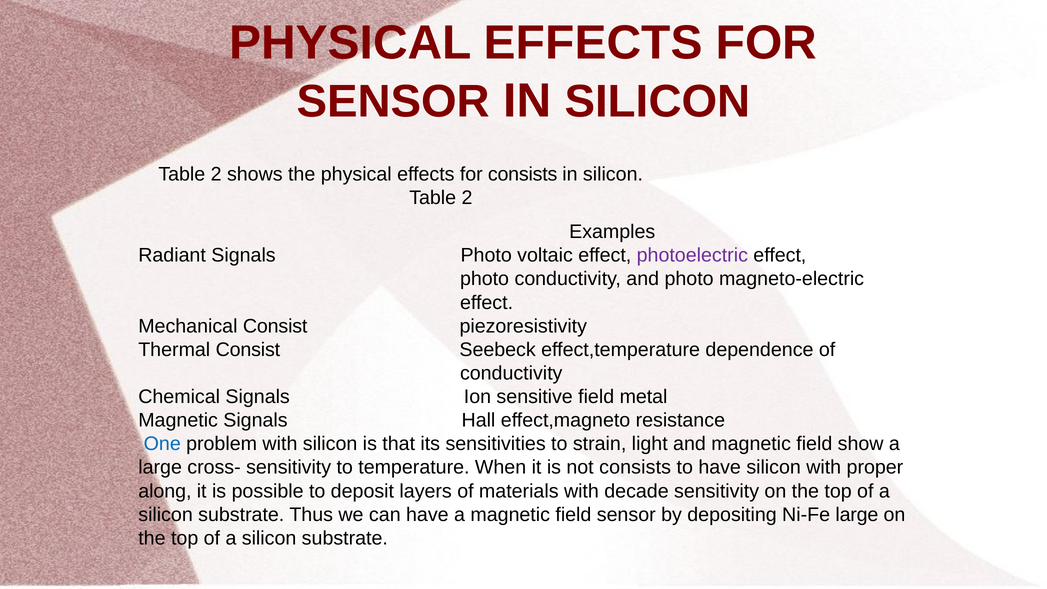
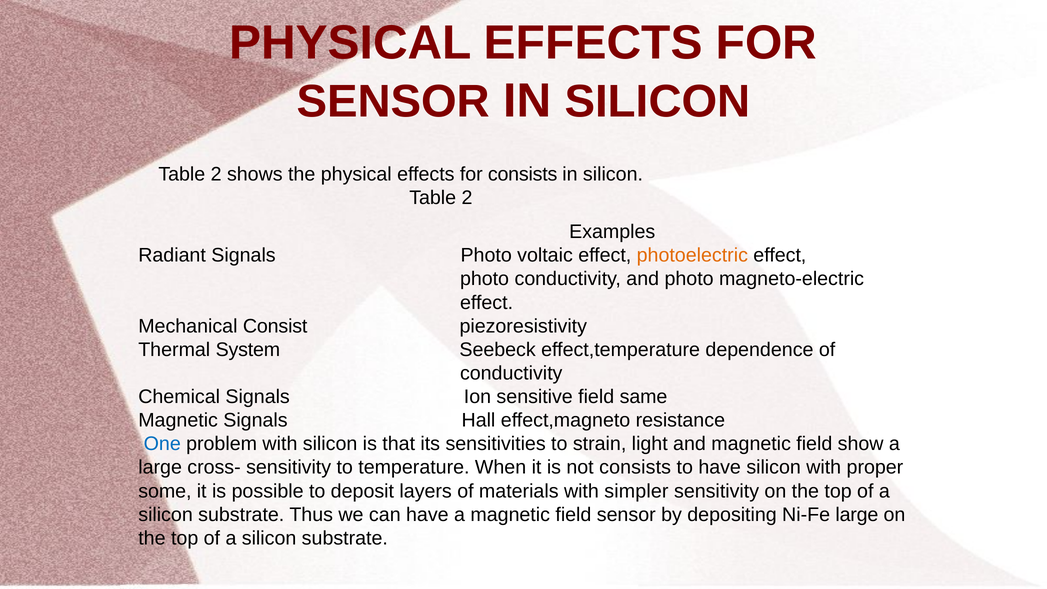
photoelectric colour: purple -> orange (692, 255)
Thermal Consist: Consist -> System (248, 350)
metal: metal -> same (644, 397)
along: along -> some (165, 491)
decade: decade -> simpler (636, 491)
